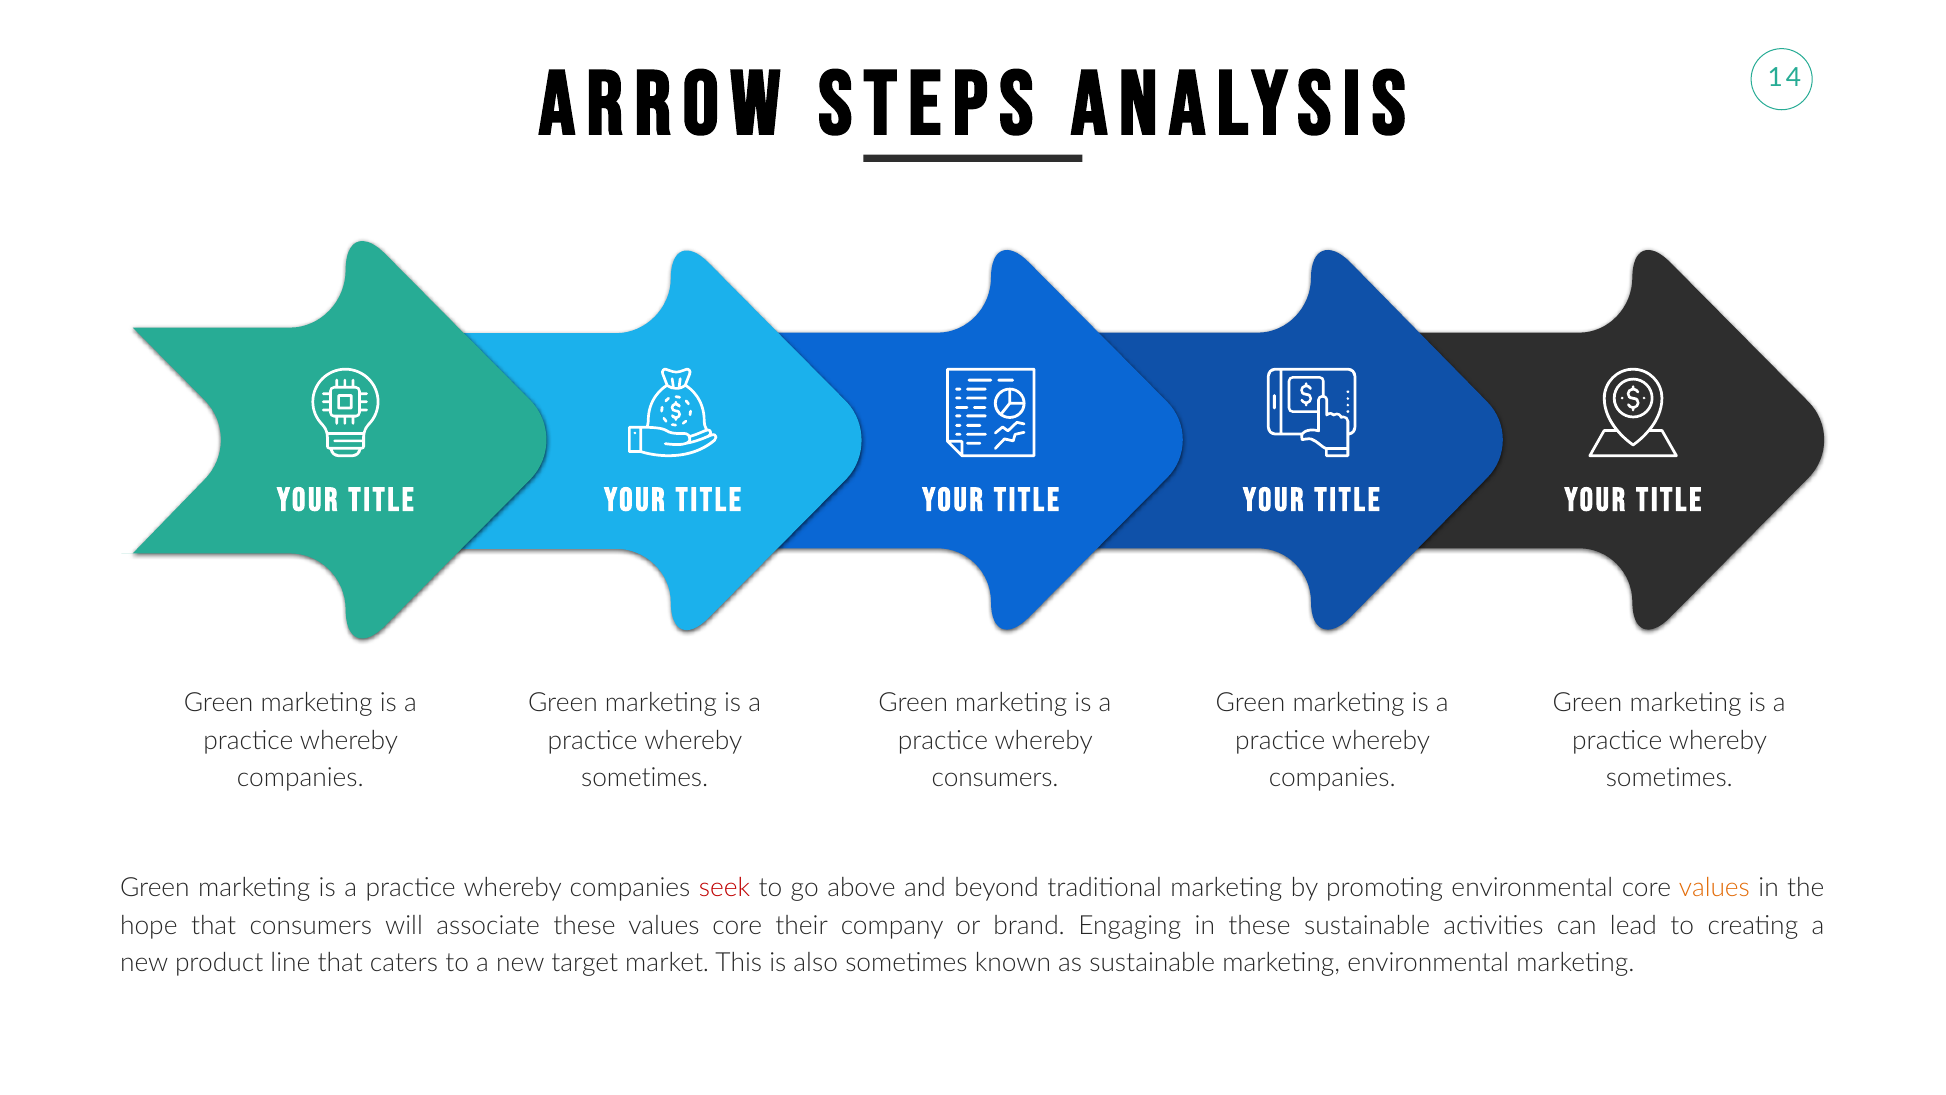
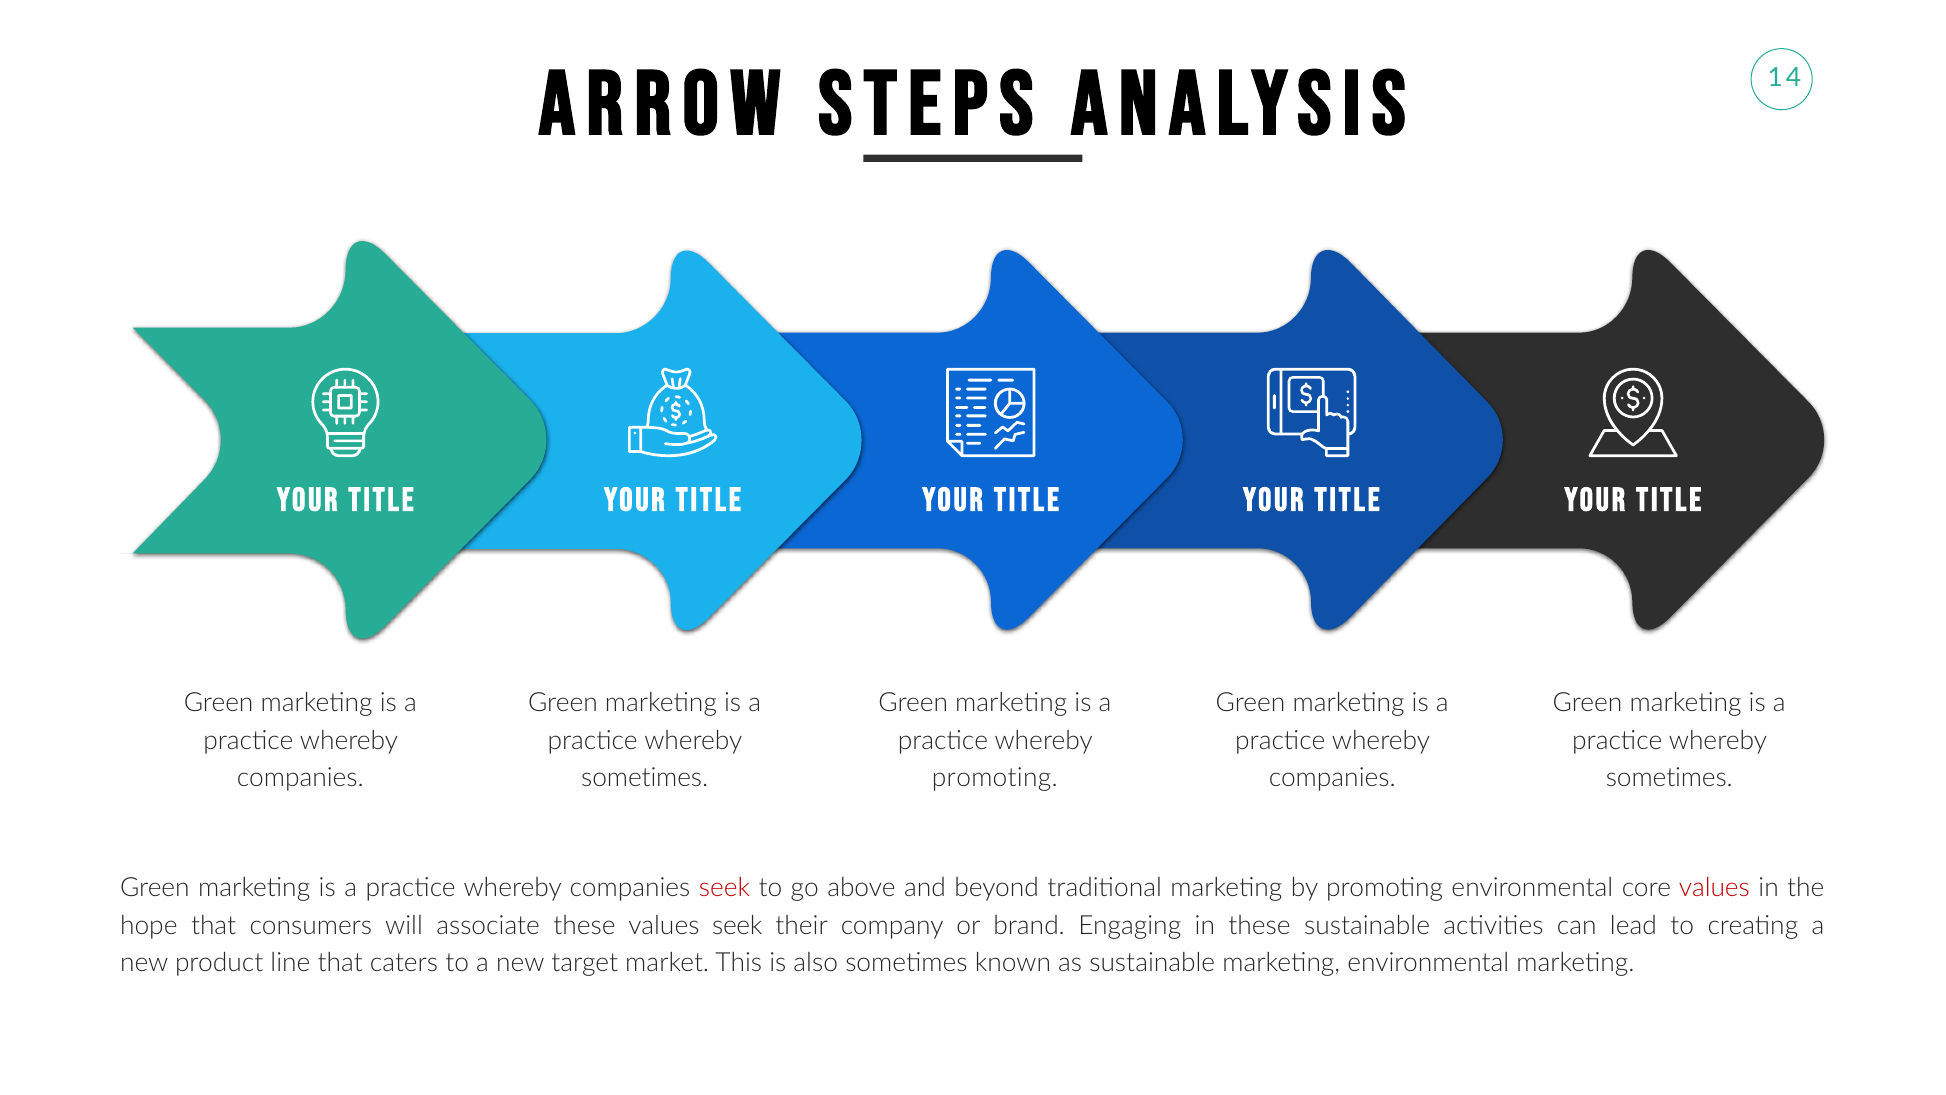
consumers: consumers -> promoting (995, 778)
values colour: orange -> red (1714, 888)
values core: core -> seek (737, 925)
